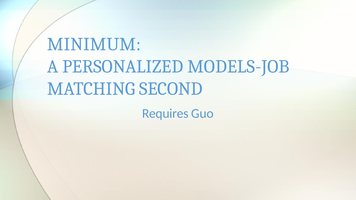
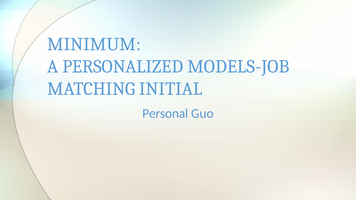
SECOND: SECOND -> INITIAL (171, 89)
Requires: Requires -> Personal (165, 114)
